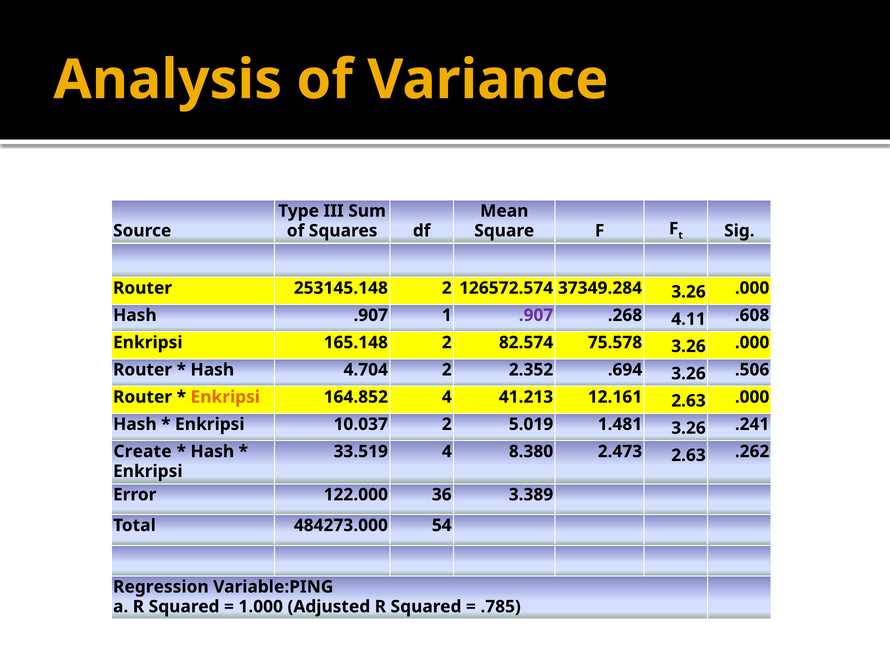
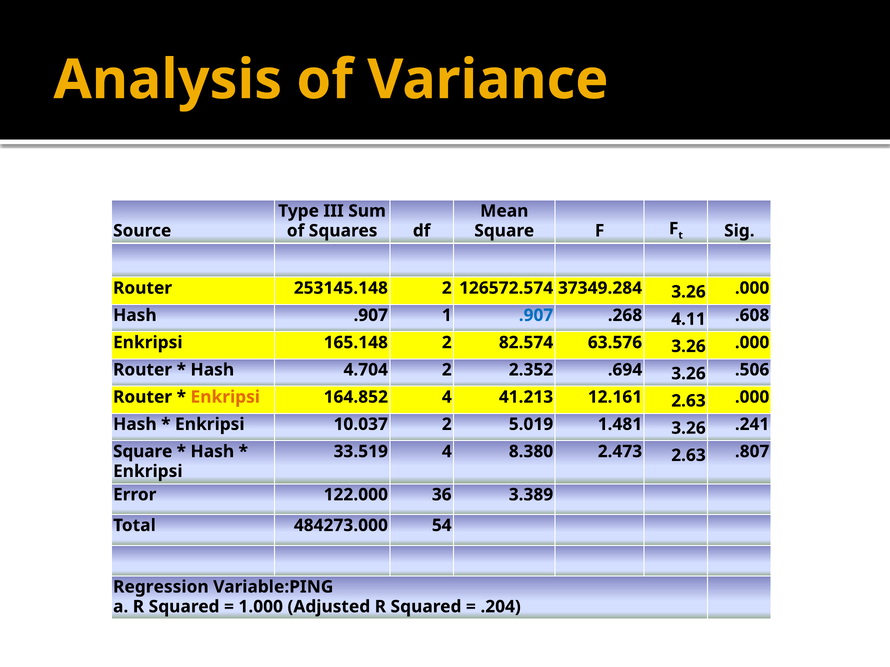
.907 colour: purple -> blue (536, 315)
75.578: 75.578 -> 63.576 (615, 343)
Create: Create -> Square (143, 452)
.262: .262 -> .807 (752, 452)
.785: .785 -> .204 (501, 607)
